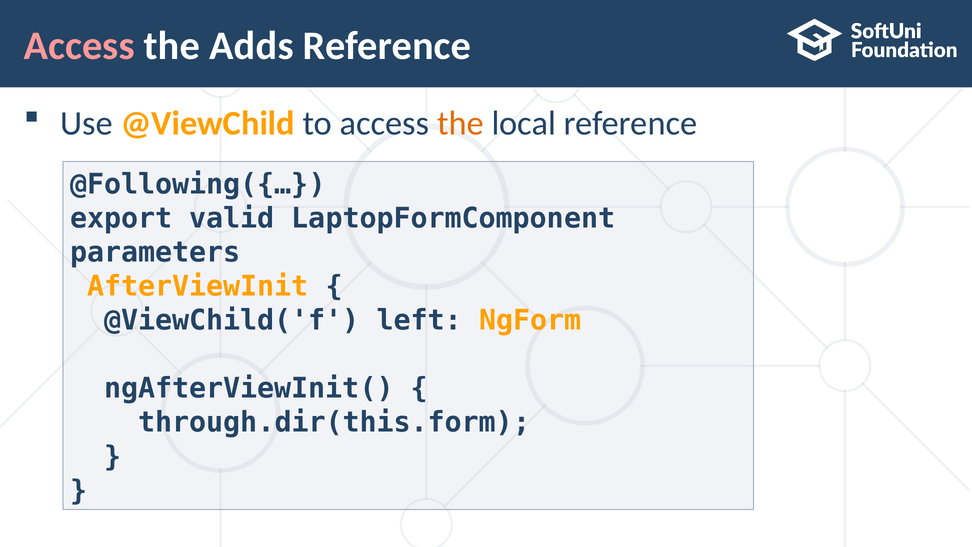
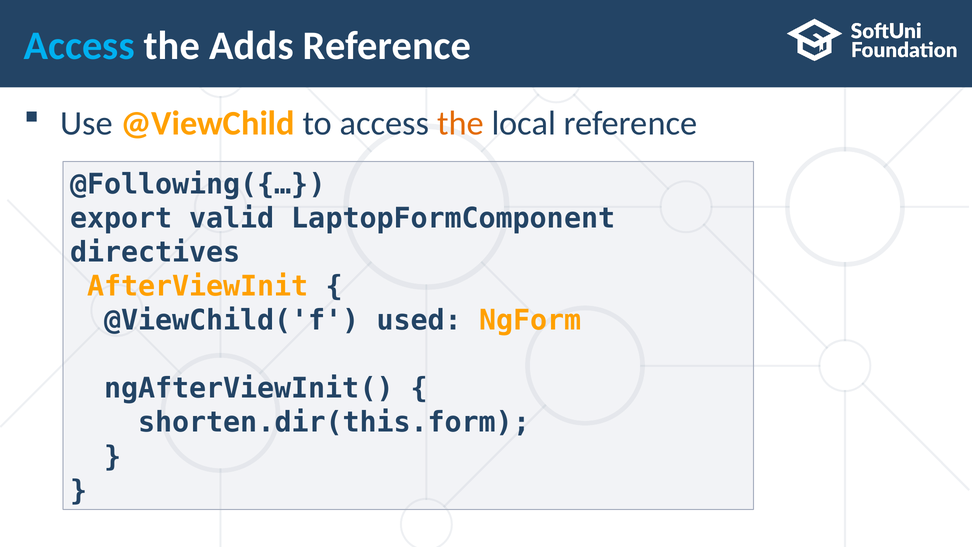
Access colour: pink -> light blue (79, 46)
parameters: parameters -> directives (155, 252)
left: left -> used (419, 320)
through.dir(this.form: through.dir(this.form -> shorten.dir(this.form (334, 423)
